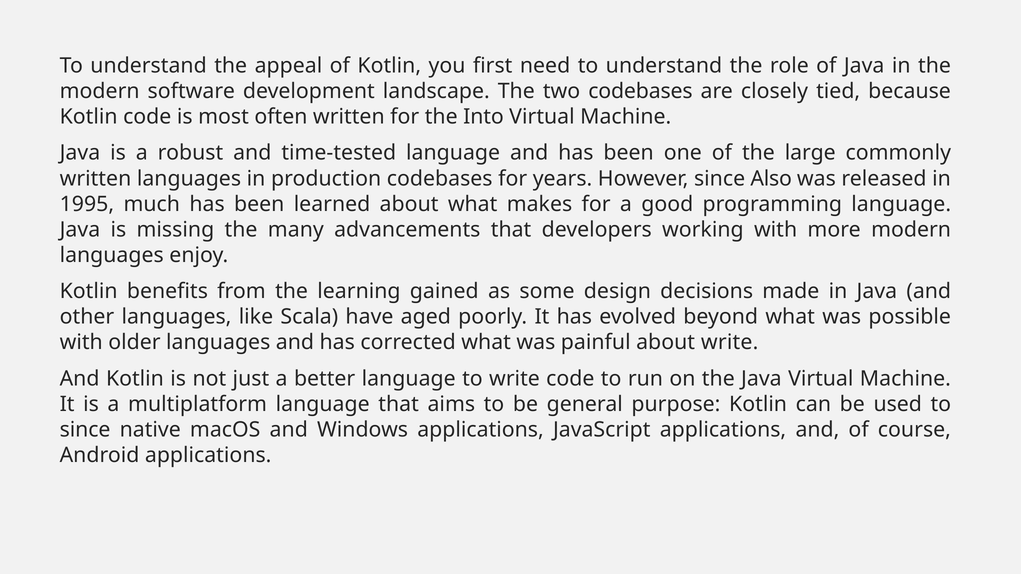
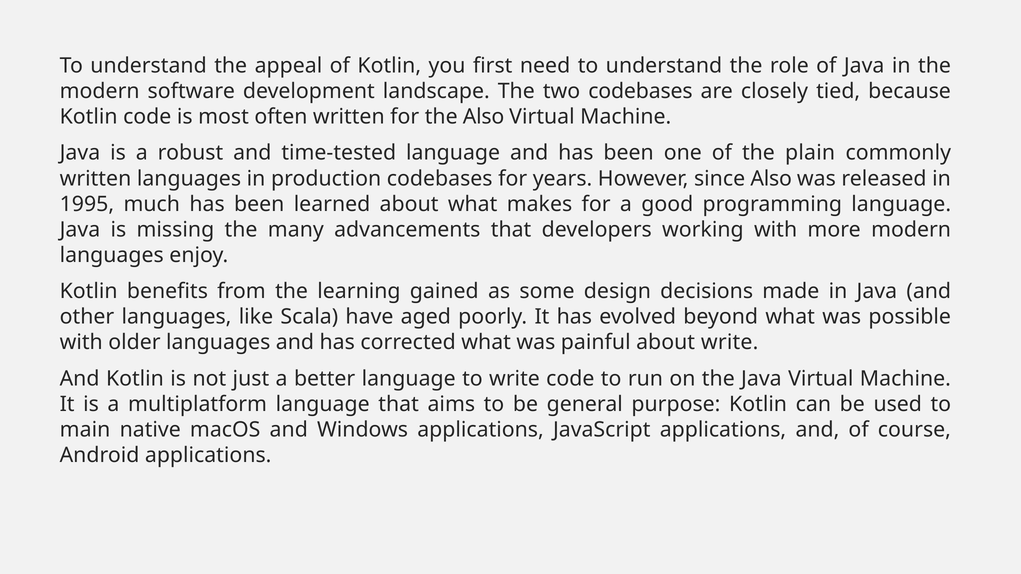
the Into: Into -> Also (484, 117)
large: large -> plain (810, 153)
since: since -> main (85, 430)
